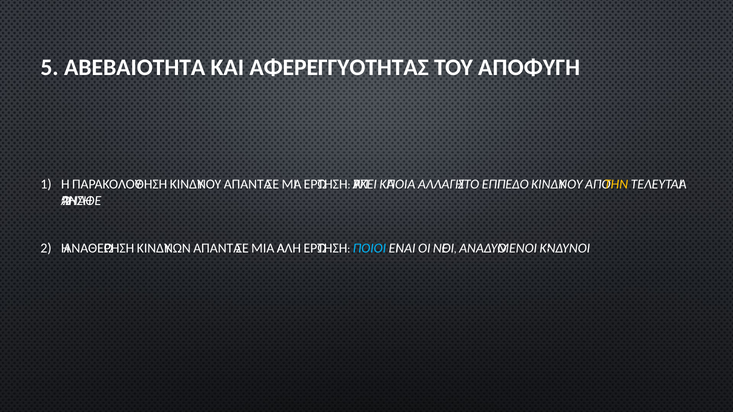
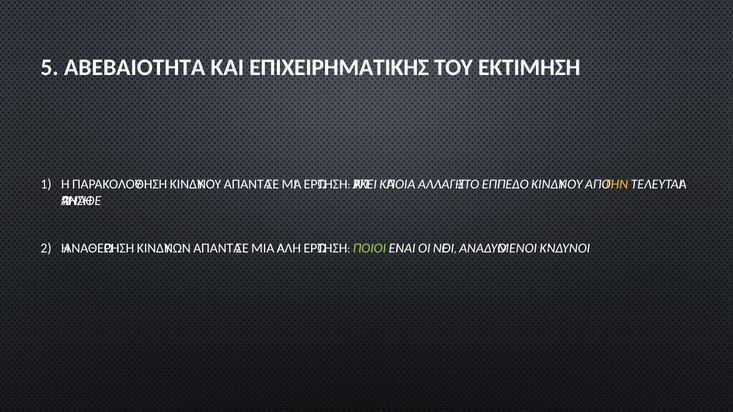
ΑΦΕΡΕΓΓΥΟΤΗΤΑΣ: ΑΦΕΡΕΓΓΥΟΤΗΤΑΣ -> ΕΠΙΧΕΙΡΗΜΑΤΙΚΗΣ (339, 67)
ΑΠΟΦΥΓΗ: ΑΠΟΦΥΓΗ -> ΕΚΤΙΜΗΣΗ (529, 67)
ΠΟΙΟΙ colour: light blue -> light green (369, 249)
